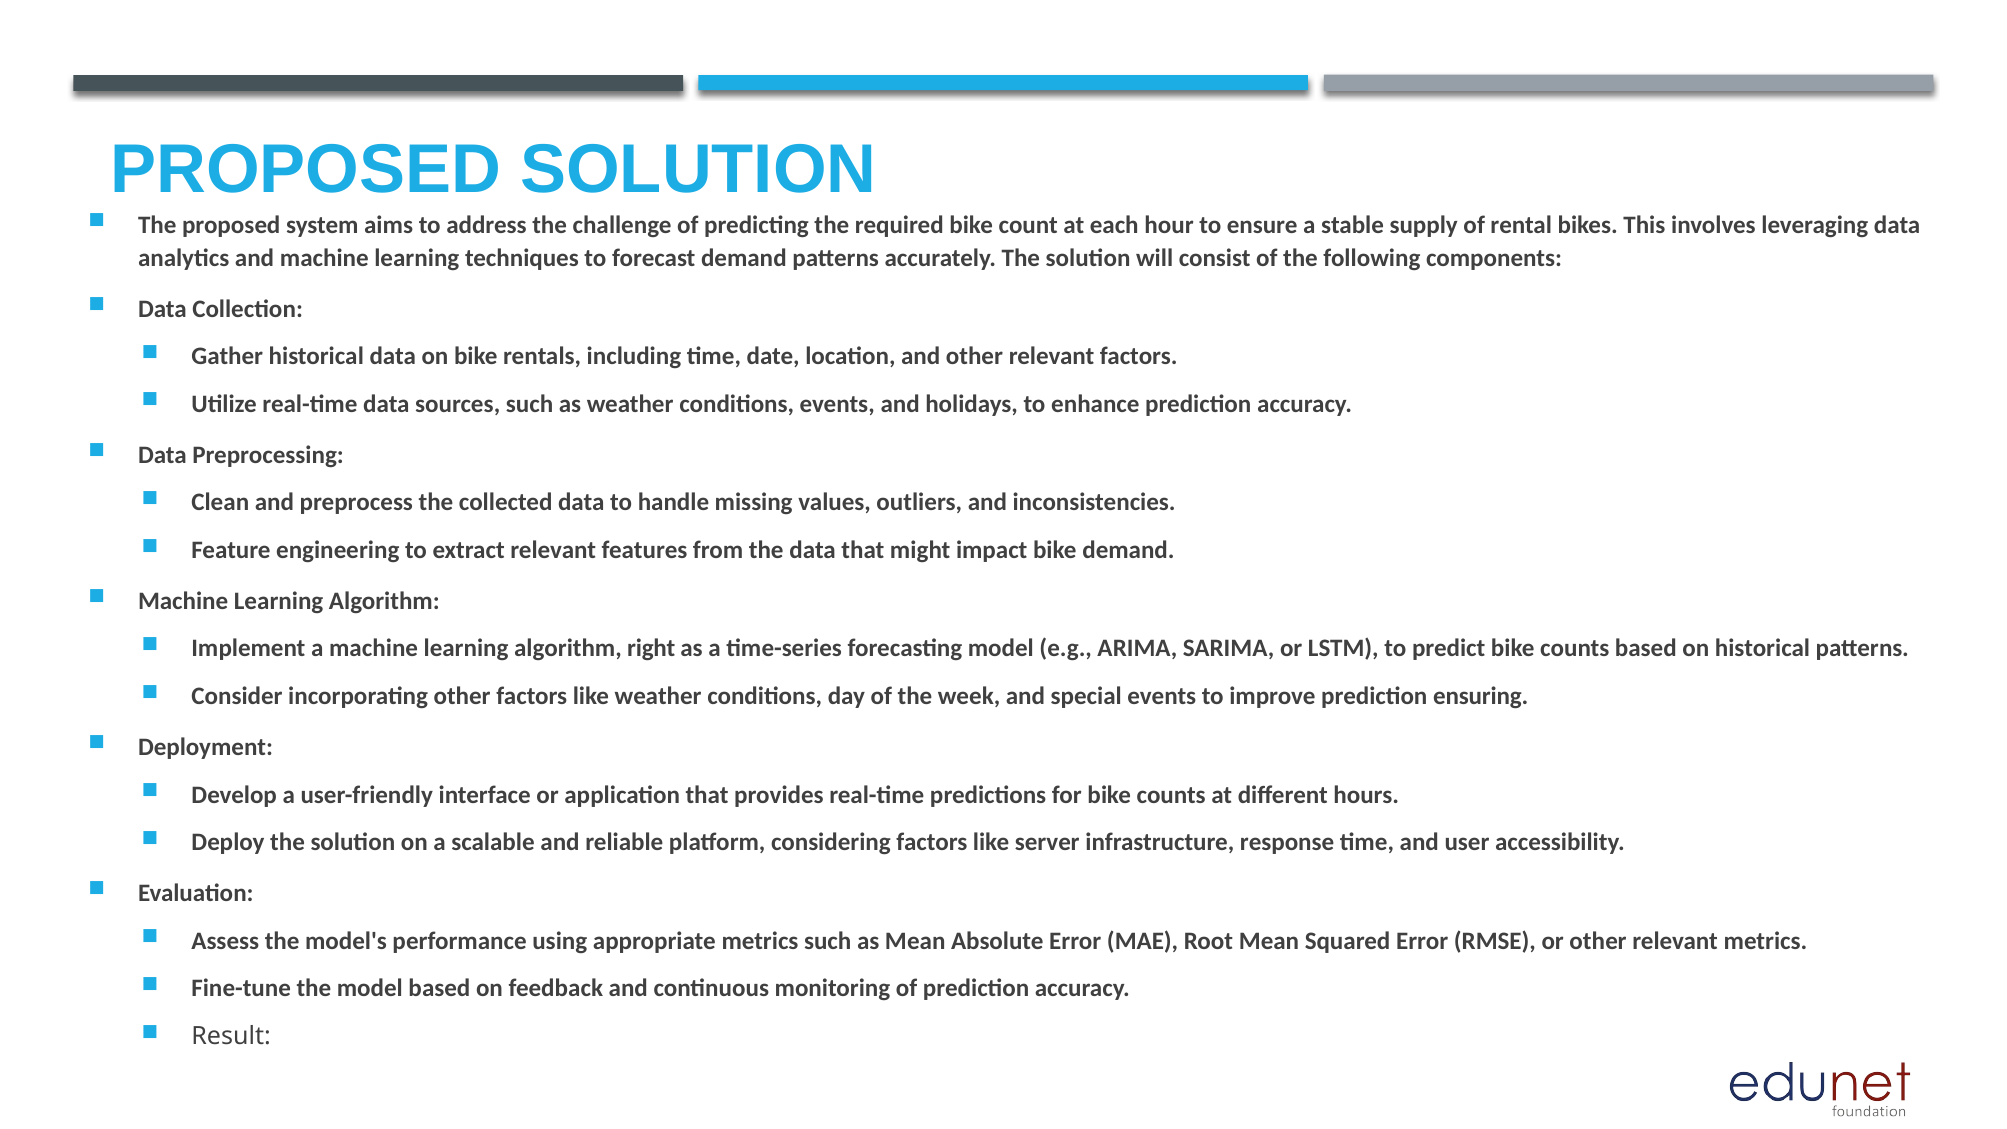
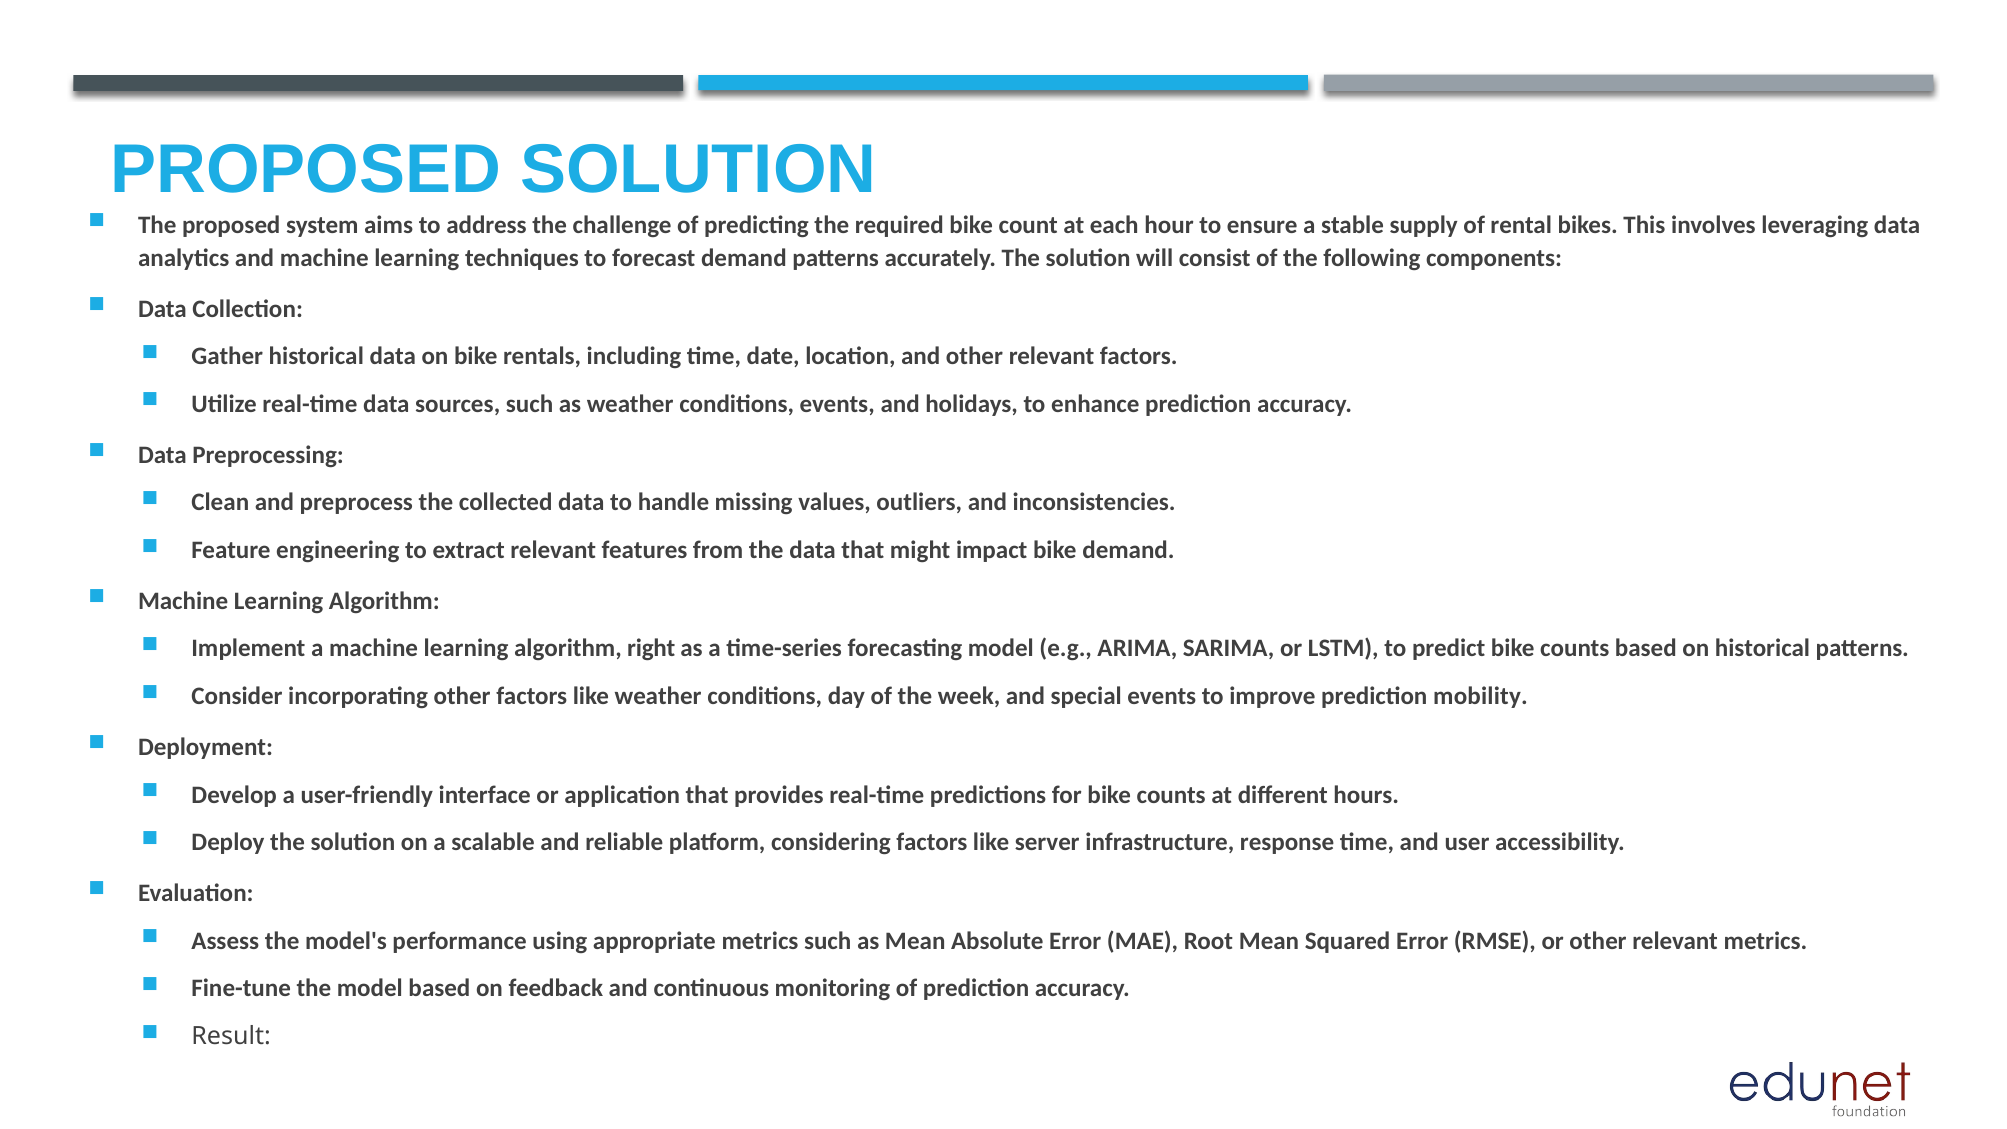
ensuring: ensuring -> mobility (1480, 696)
